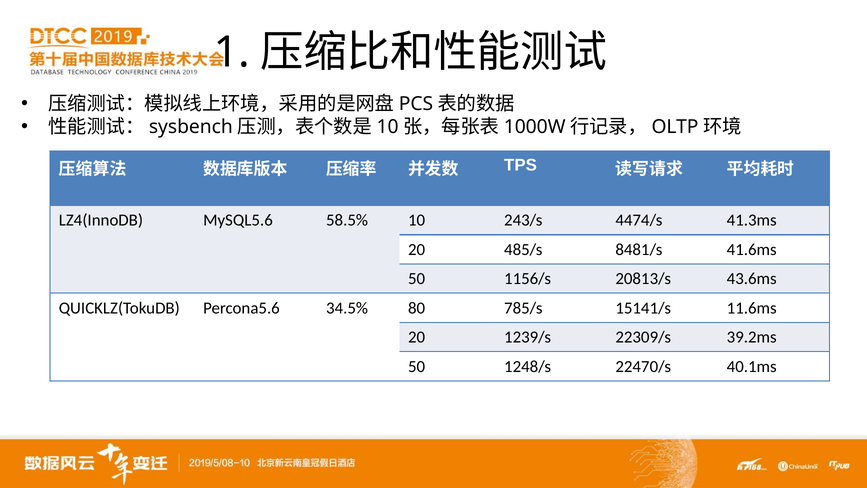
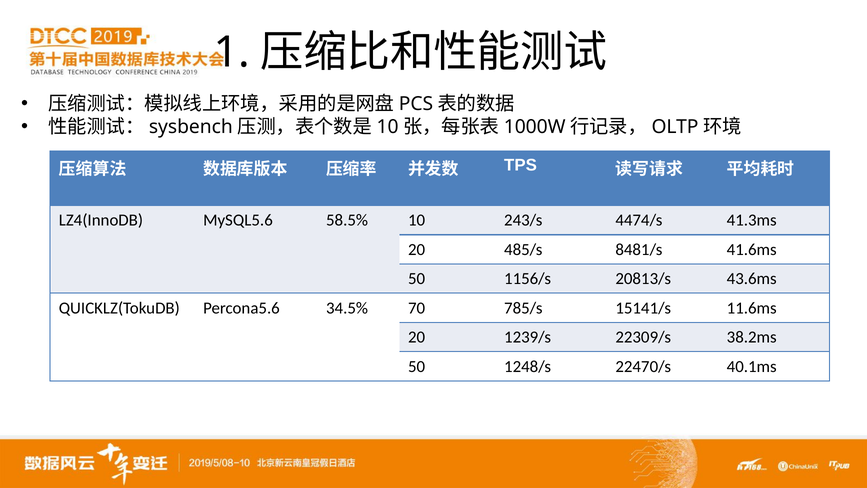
80: 80 -> 70 (417, 308)
39.2ms: 39.2ms -> 38.2ms (752, 337)
